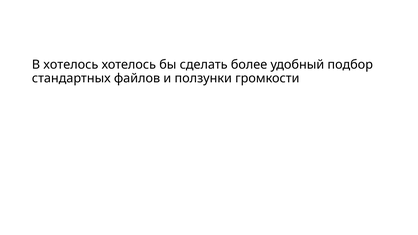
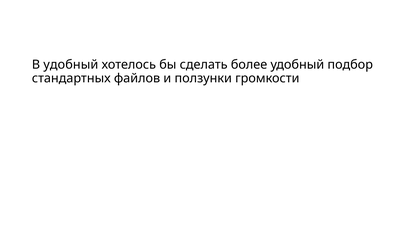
В хотелось: хотелось -> удобный (71, 65)
